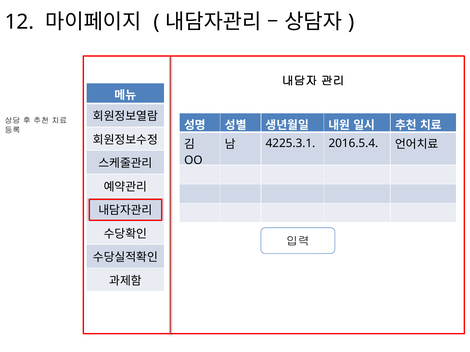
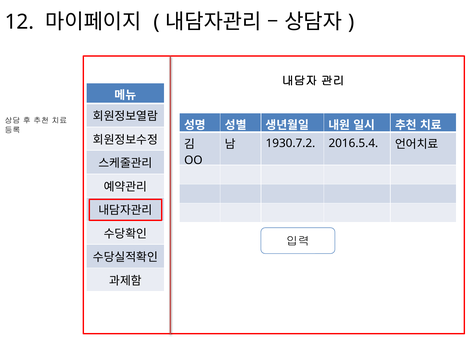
4225.3.1: 4225.3.1 -> 1930.7.2 (290, 143)
